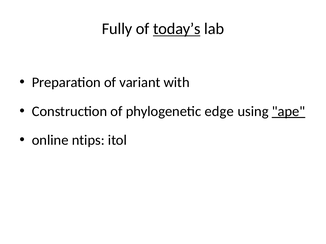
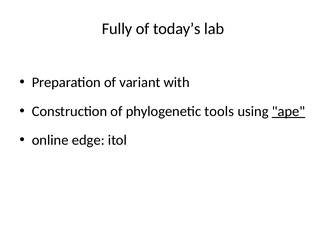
today’s underline: present -> none (177, 29)
edge: edge -> tools (219, 111)
ntips: ntips -> edge (88, 140)
